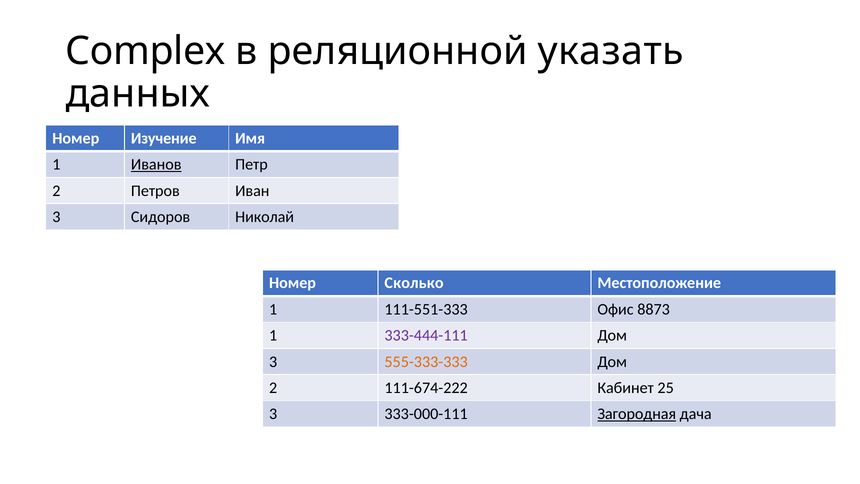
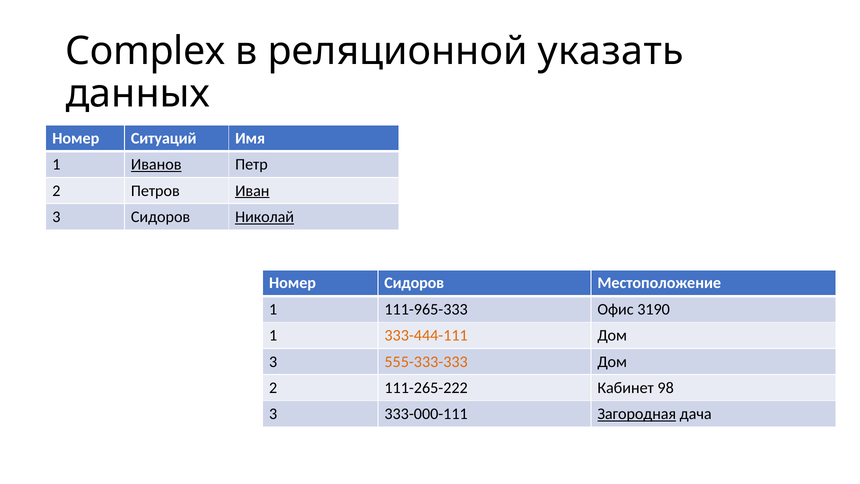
Изучение: Изучение -> Ситуаций (164, 138)
Иван underline: none -> present (252, 191)
Николай underline: none -> present (265, 217)
Номер Сколько: Сколько -> Сидоров (414, 283)
111-551-333: 111-551-333 -> 111-965-333 (426, 309)
8873: 8873 -> 3190 (654, 309)
333-444-111 colour: purple -> orange (426, 335)
111-674-222: 111-674-222 -> 111-265-222 (426, 388)
25: 25 -> 98 (666, 388)
